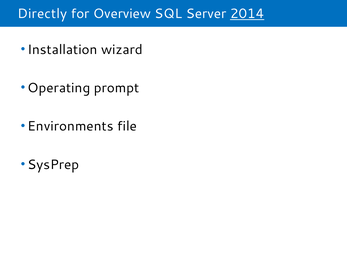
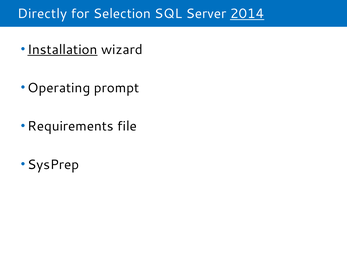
Overview: Overview -> Selection (122, 14)
Installation underline: none -> present (62, 49)
Environments: Environments -> Requirements (70, 126)
